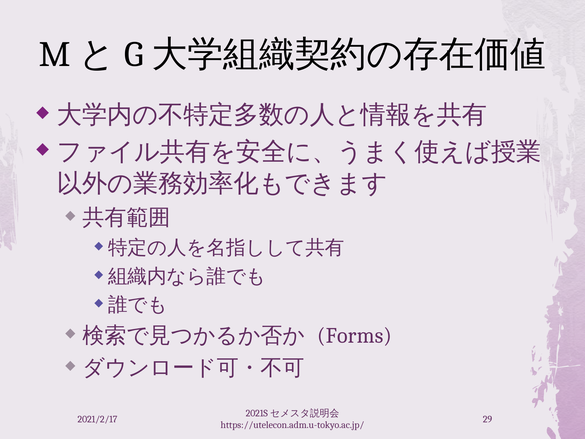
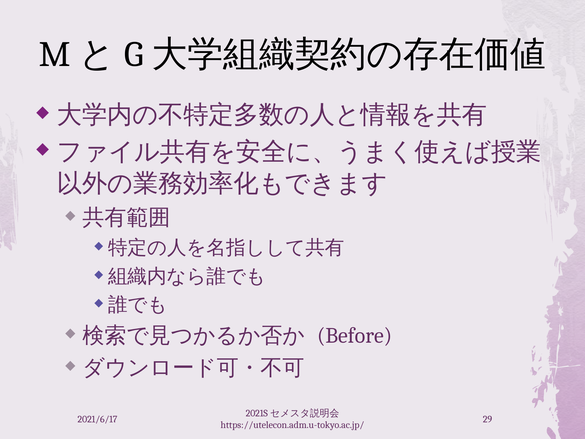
Forms: Forms -> Before (355, 335)
2021/2/17: 2021/2/17 -> 2021/6/17 (97, 419)
